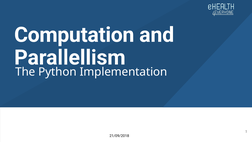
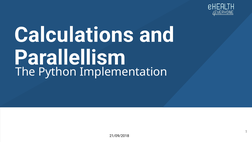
Computation: Computation -> Calculations (74, 35)
